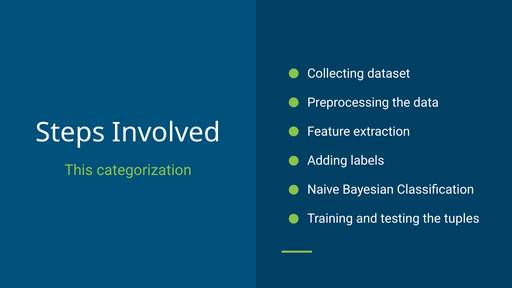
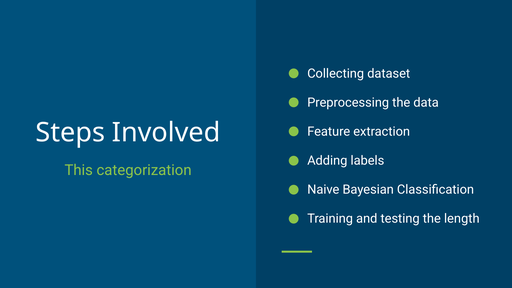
tuples: tuples -> length (462, 219)
